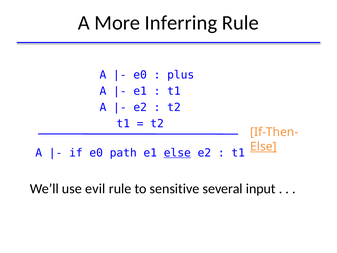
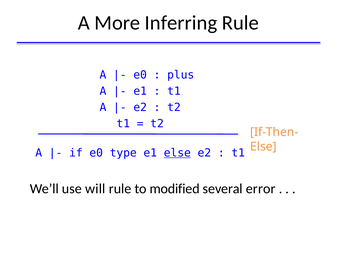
Else underline: present -> none (263, 147)
path: path -> type (123, 153)
evil: evil -> will (95, 189)
sensitive: sensitive -> modified (175, 189)
input: input -> error (261, 189)
